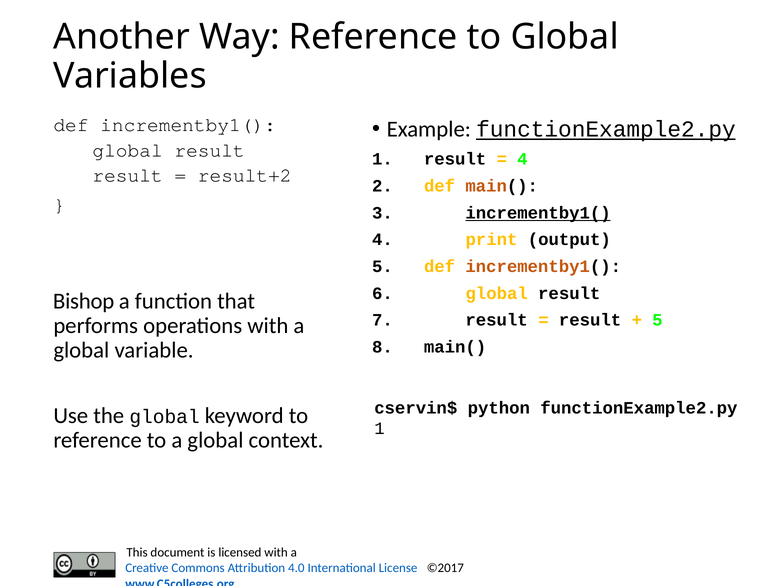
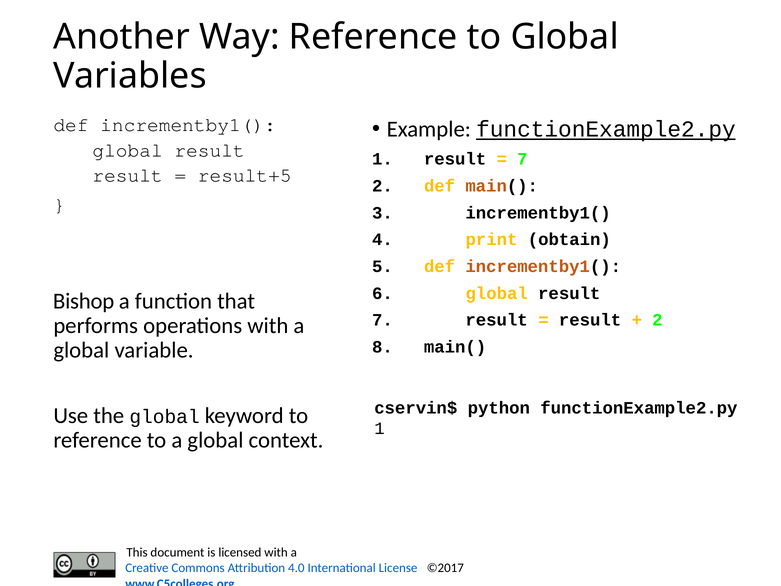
4: 4 -> 7 (522, 159)
result+2: result+2 -> result+5 (245, 175)
incrementby1( underline: present -> none (538, 213)
output: output -> obtain (569, 240)
5: 5 -> 2 (657, 320)
